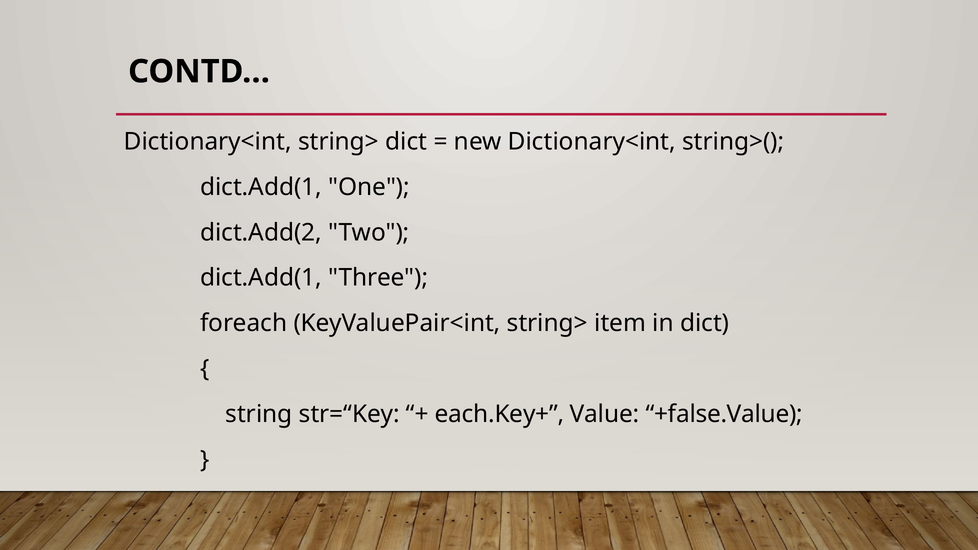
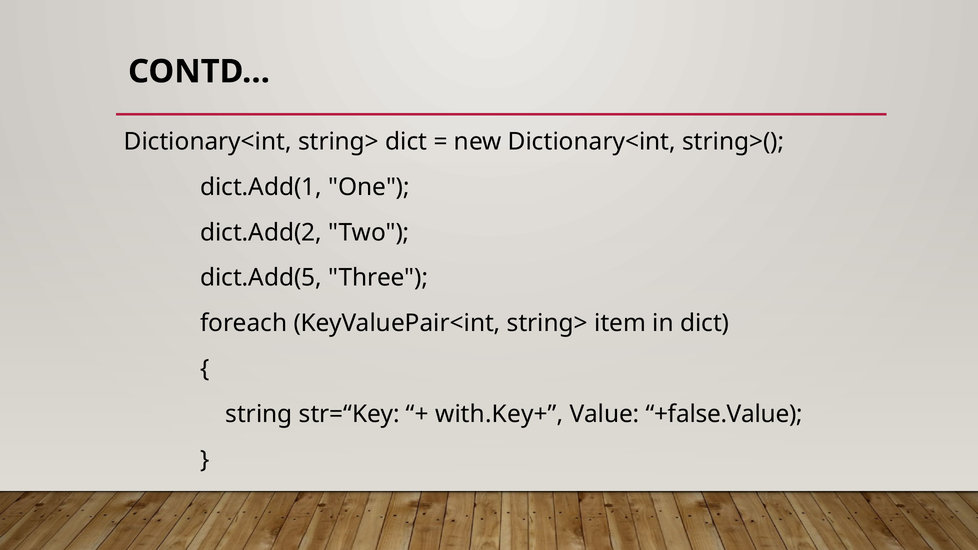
dict.Add(1: dict.Add(1 -> dict.Add(5 (261, 278)
each.Key+: each.Key+ -> with.Key+ (499, 414)
